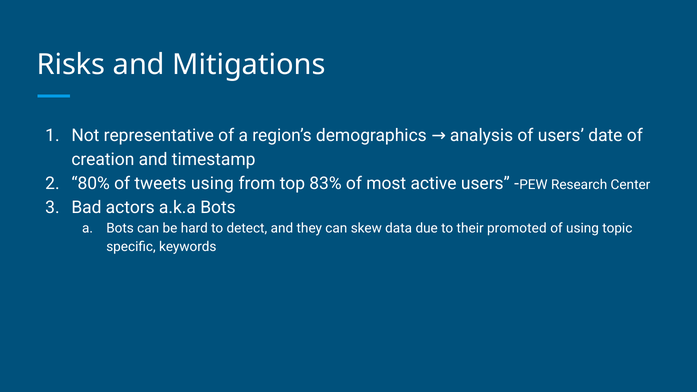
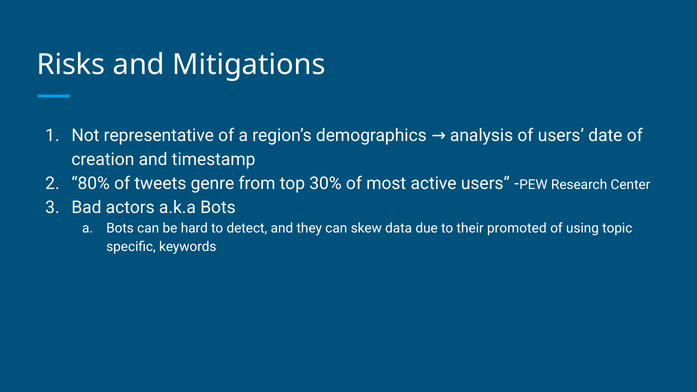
tweets using: using -> genre (212, 183)
83%: 83% -> 30% (325, 183)
